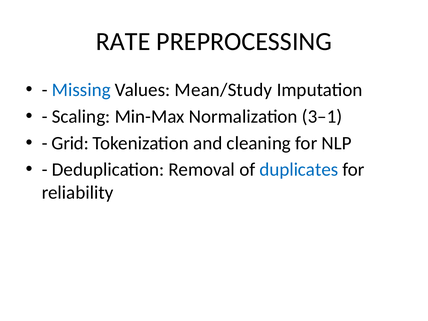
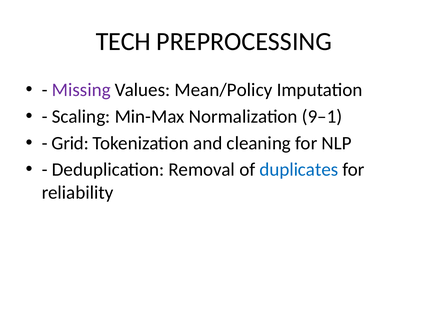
RATE: RATE -> TECH (123, 41)
Missing colour: blue -> purple (81, 90)
Mean/Study: Mean/Study -> Mean/Policy (223, 90)
3–1: 3–1 -> 9–1 (322, 116)
